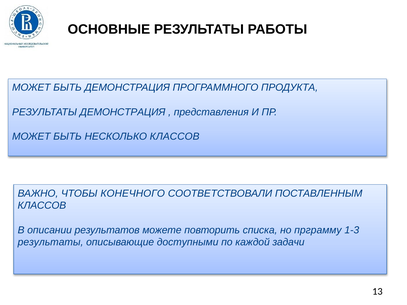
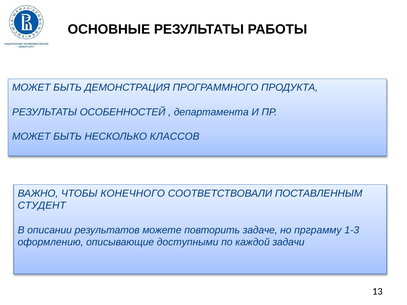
РЕЗУЛЬТАТЫ ДЕМОНСТРАЦИЯ: ДЕМОНСТРАЦИЯ -> ОСОБЕННОСТЕЙ (123, 112)
представления: представления -> департамента (211, 112)
КЛАССОВ: КЛАССОВ -> СТУДЕНТ (42, 206)
списка: списка -> задаче (260, 230)
результаты: результаты -> оформлению (51, 242)
